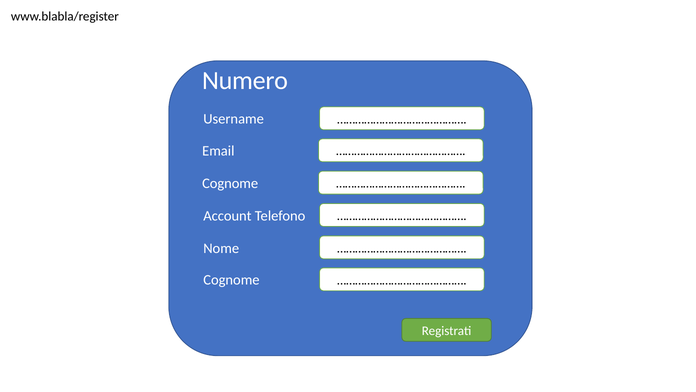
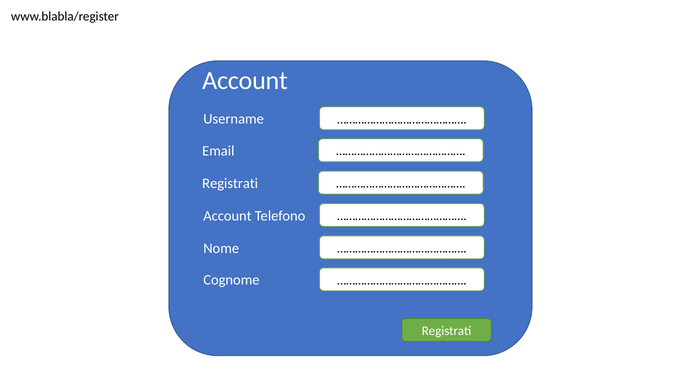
Numero: Numero -> Account (245, 81)
Cognome: Cognome -> Registrati (230, 183)
